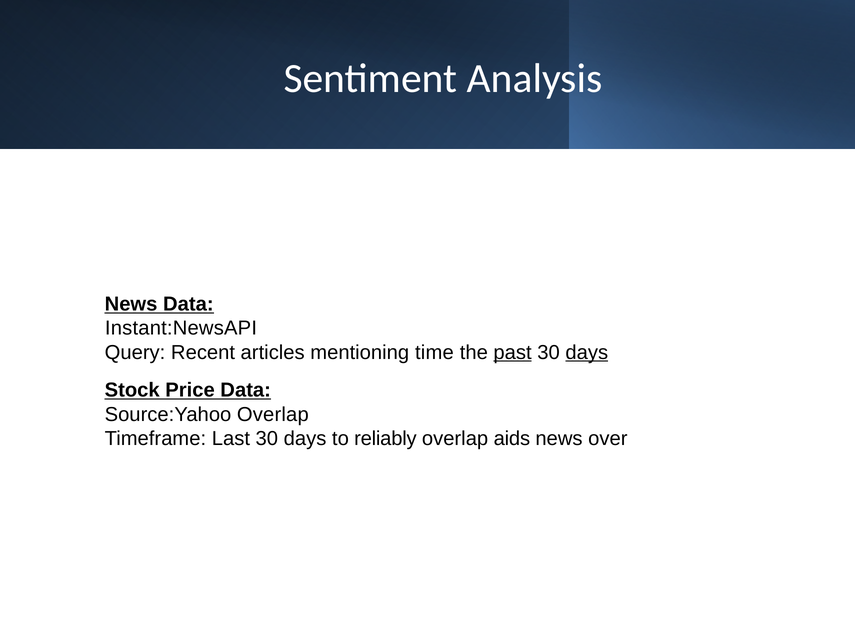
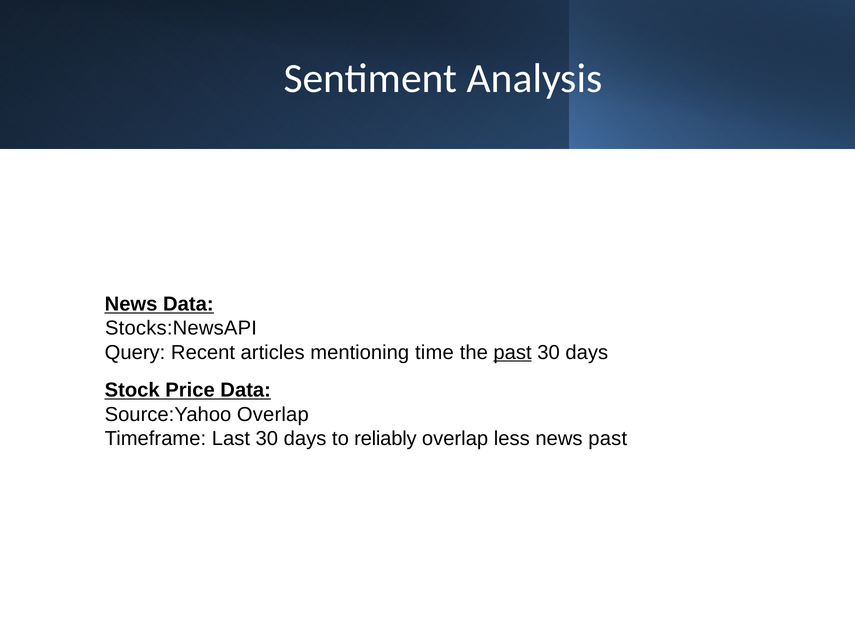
Instant:NewsAPI: Instant:NewsAPI -> Stocks:NewsAPI (181, 328)
days underline: present -> none (587, 353)
aids: aids -> less (512, 439)
news over: over -> past (608, 439)
